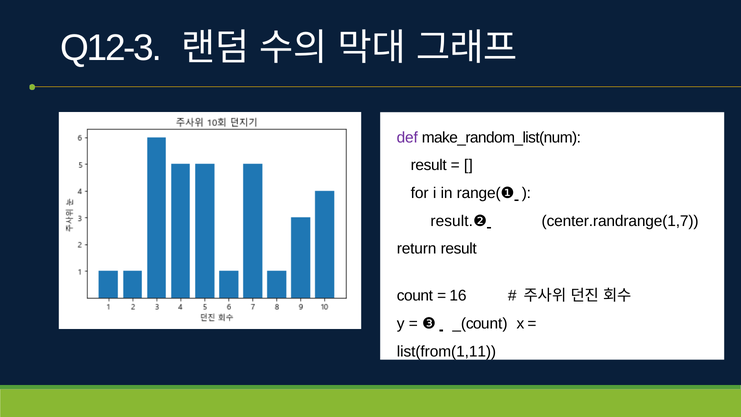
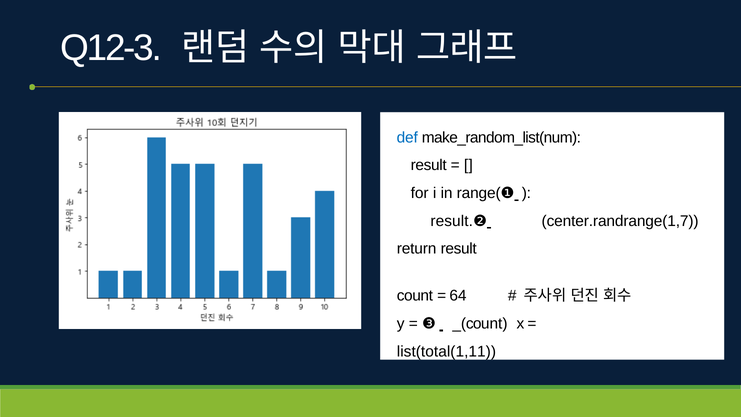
def colour: purple -> blue (407, 137)
16: 16 -> 64 (458, 296)
list(from(1,11: list(from(1,11 -> list(total(1,11 (446, 351)
